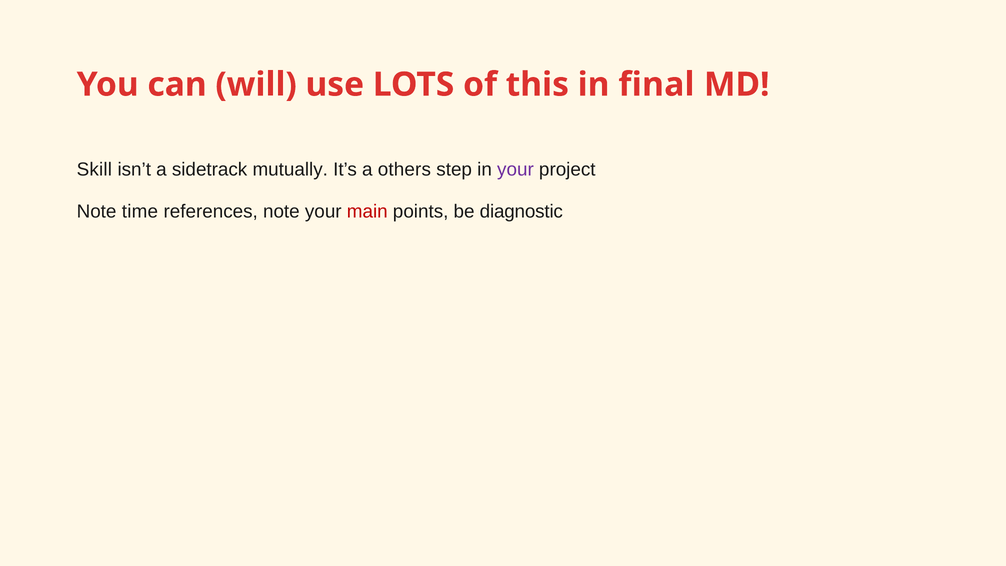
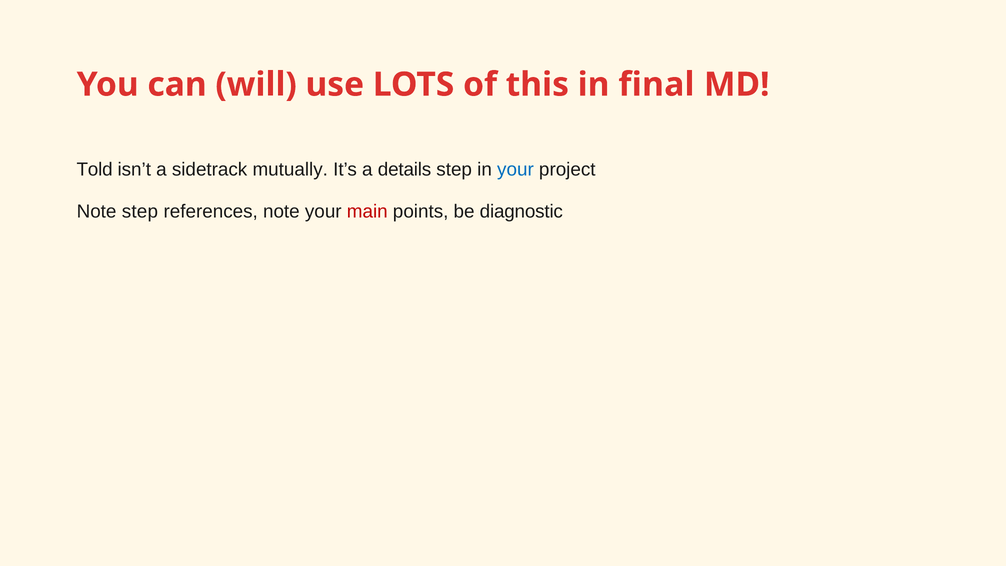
Skill: Skill -> Told (95, 170)
others: others -> details (405, 170)
your colour: purple -> blue (515, 170)
Note time: time -> step (140, 211)
